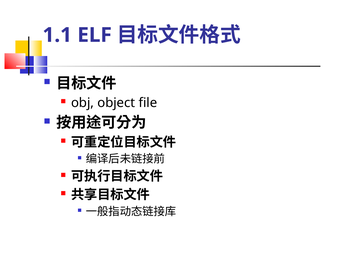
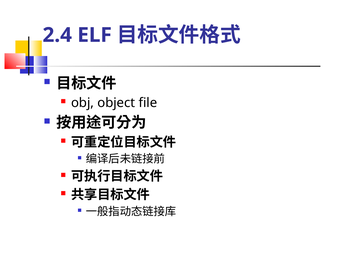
1.1: 1.1 -> 2.4 (57, 35)
